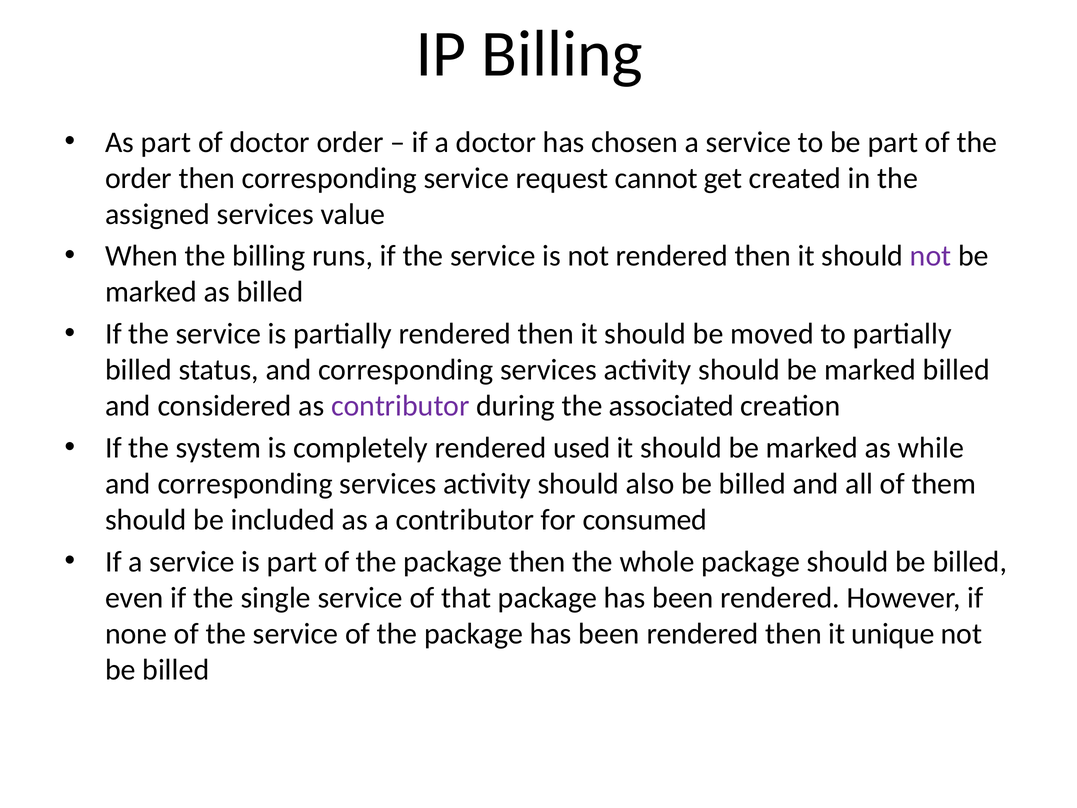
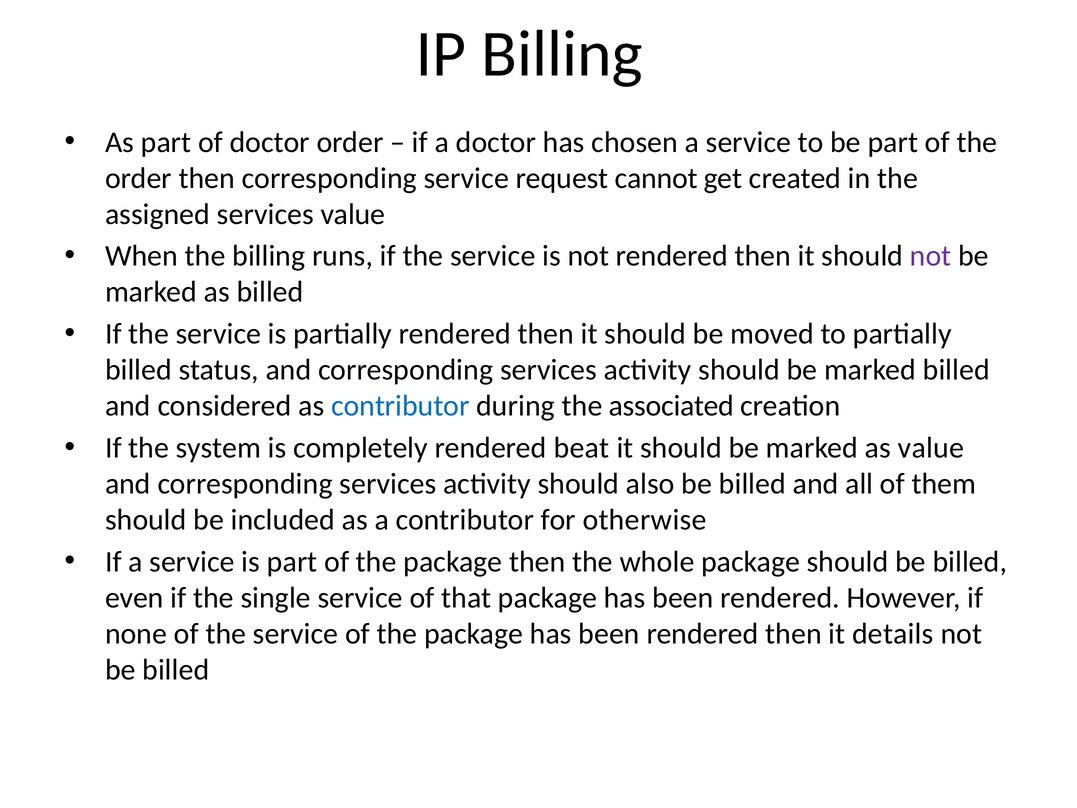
contributor colour: purple -> blue (400, 406)
used: used -> beat (581, 448)
as while: while -> value (931, 448)
consumed: consumed -> otherwise (645, 520)
unique: unique -> details (893, 634)
